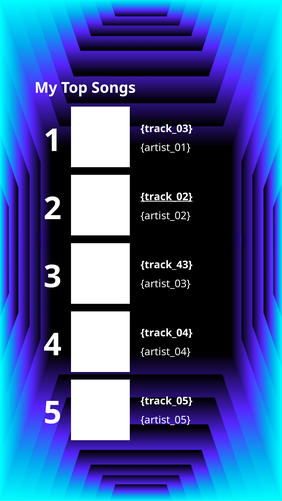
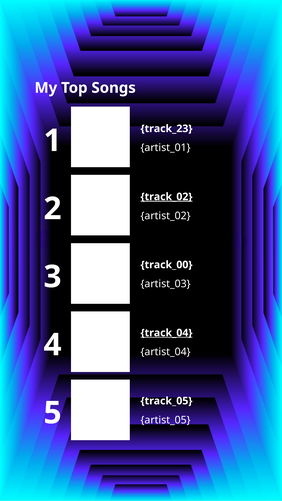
track_03: track_03 -> track_23 (166, 129)
track_43: track_43 -> track_00 (166, 265)
track_04 underline: none -> present (166, 333)
